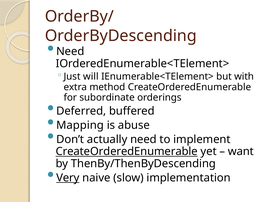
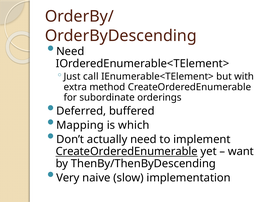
will: will -> call (91, 76)
abuse: abuse -> which (134, 125)
Very underline: present -> none (68, 178)
